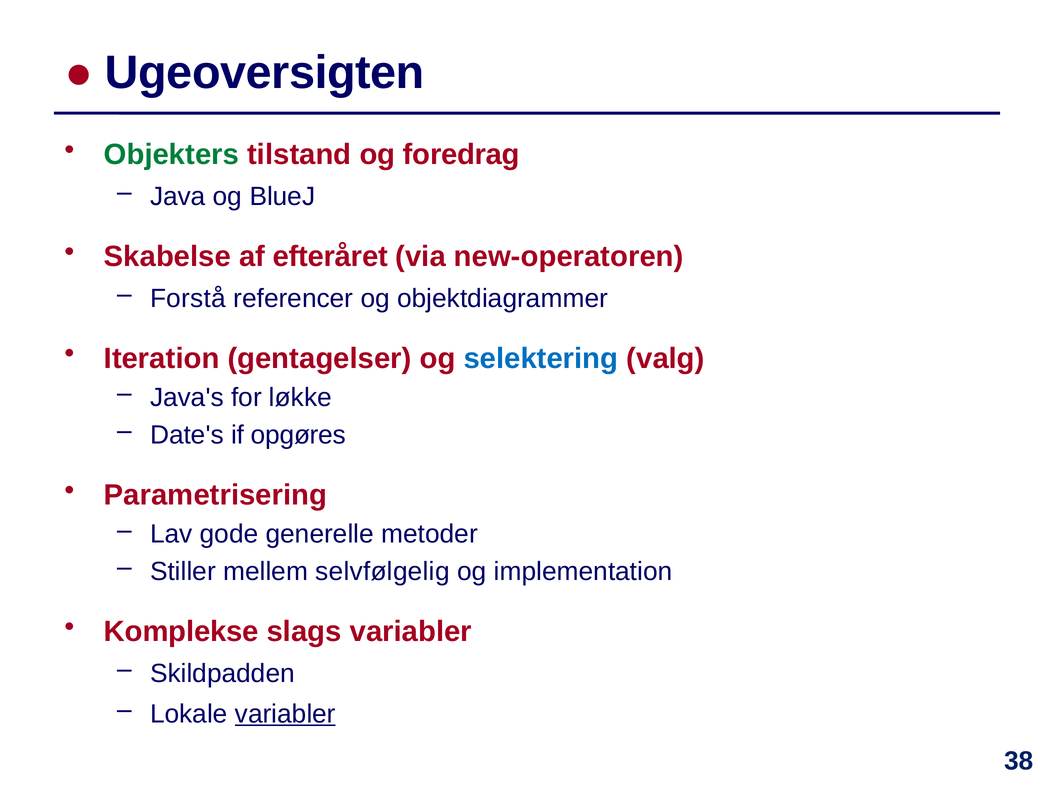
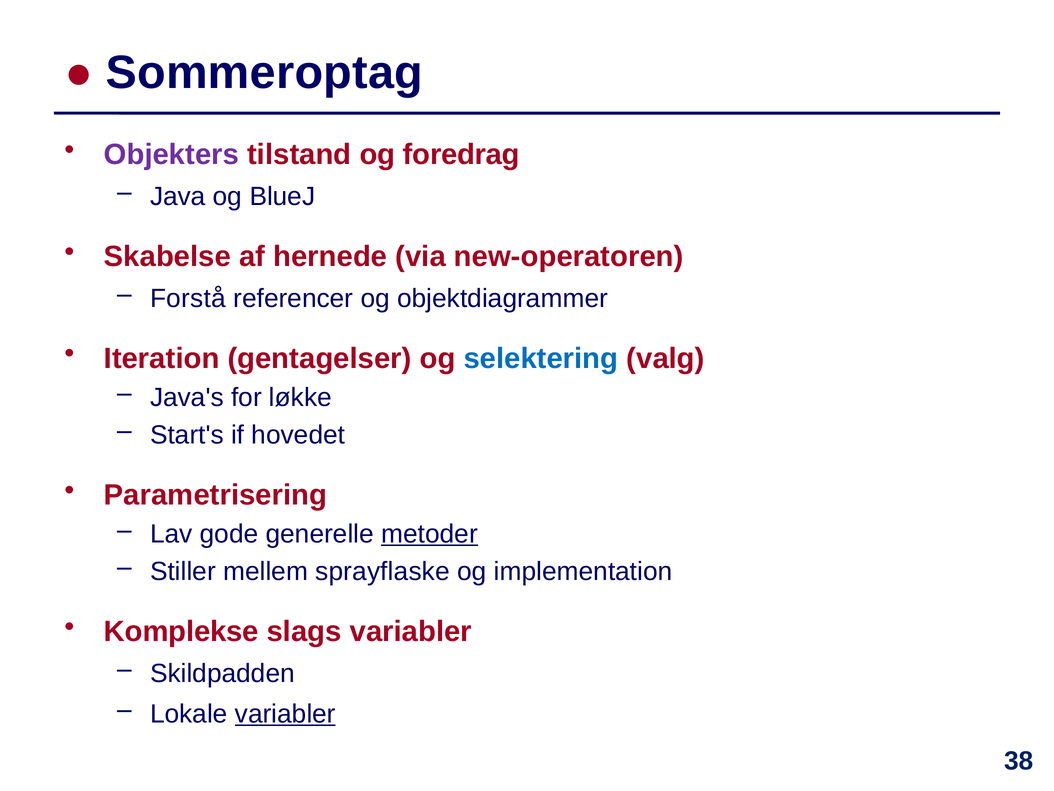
Ugeoversigten: Ugeoversigten -> Sommeroptag (264, 73)
Objekters colour: green -> purple (171, 154)
efteråret: efteråret -> hernede (330, 256)
Date's: Date's -> Start's (187, 435)
opgøres: opgøres -> hovedet (298, 435)
metoder underline: none -> present (430, 534)
selvfølgelig: selvfølgelig -> sprayflaske (383, 571)
